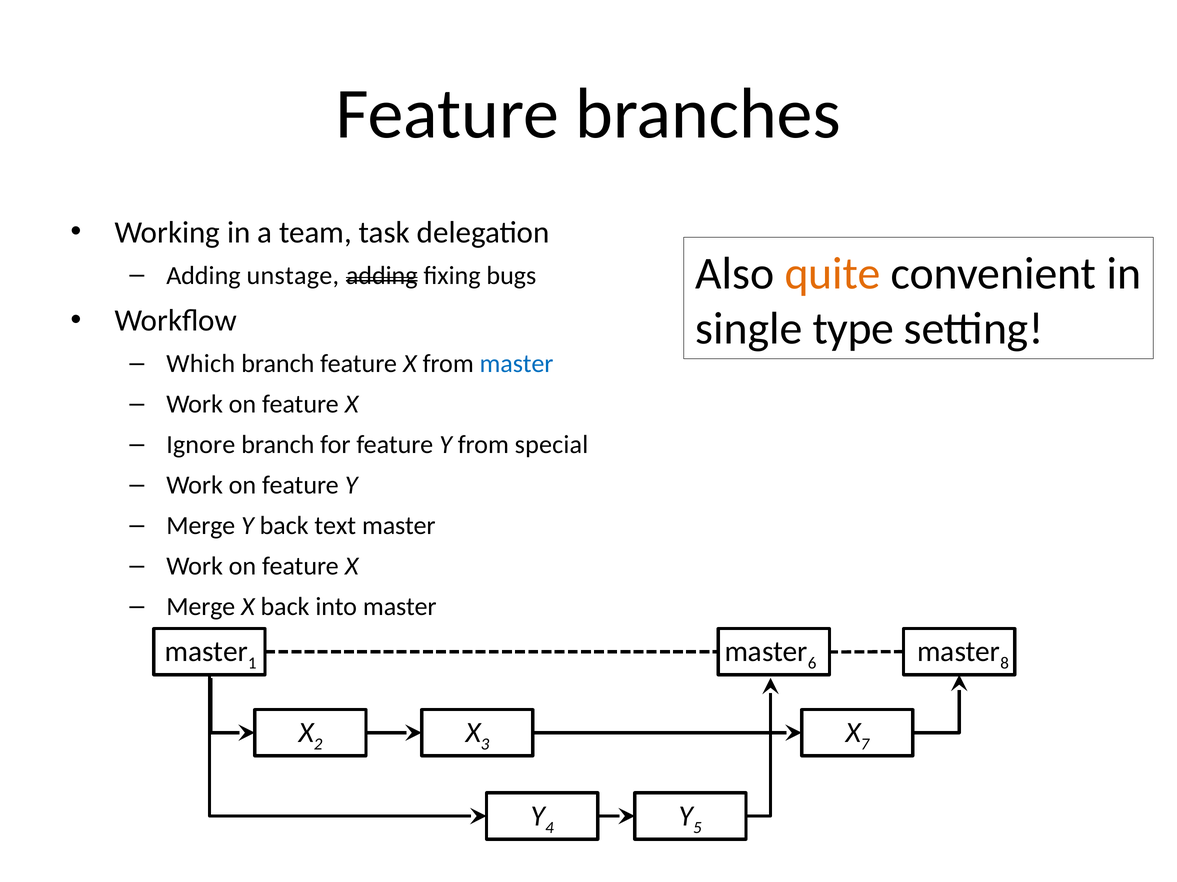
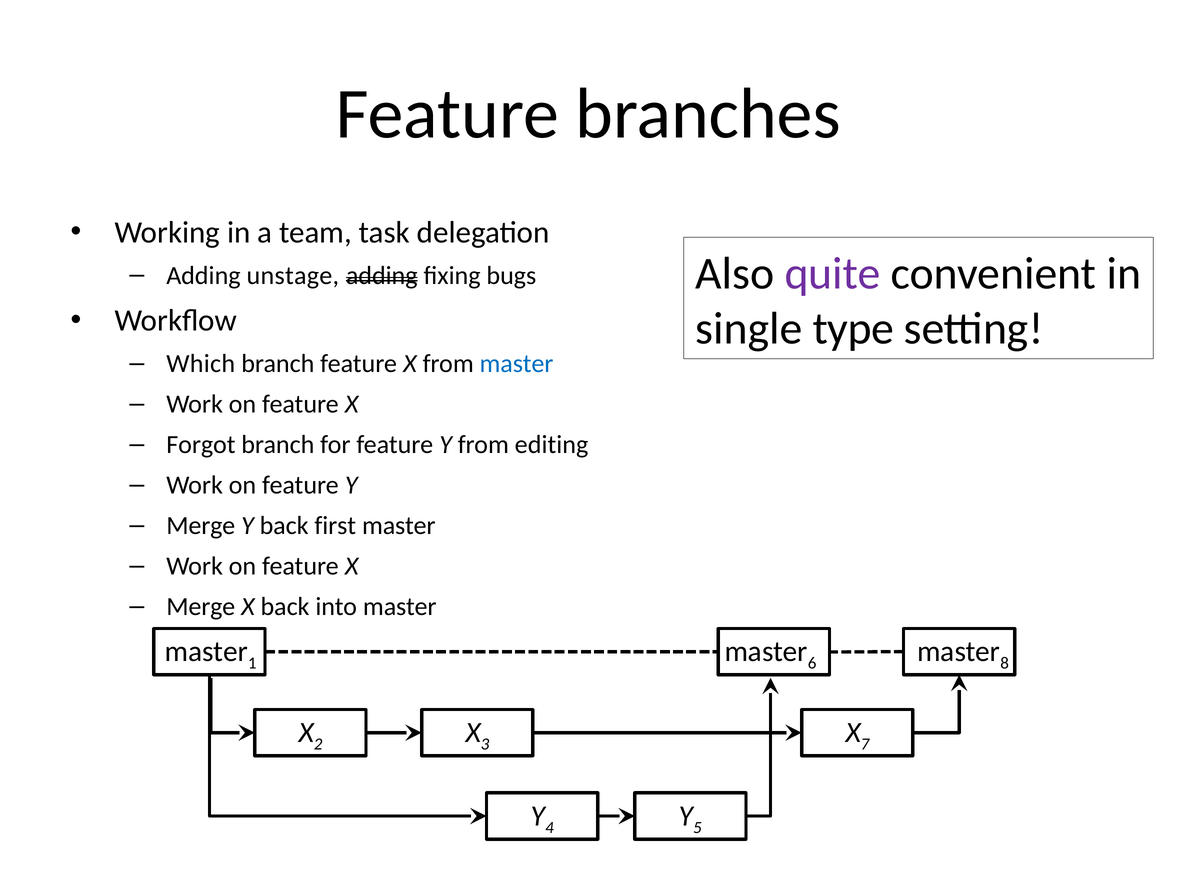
quite colour: orange -> purple (833, 274)
Ignore: Ignore -> Forgot (201, 445)
special: special -> editing (552, 445)
text: text -> first (335, 526)
